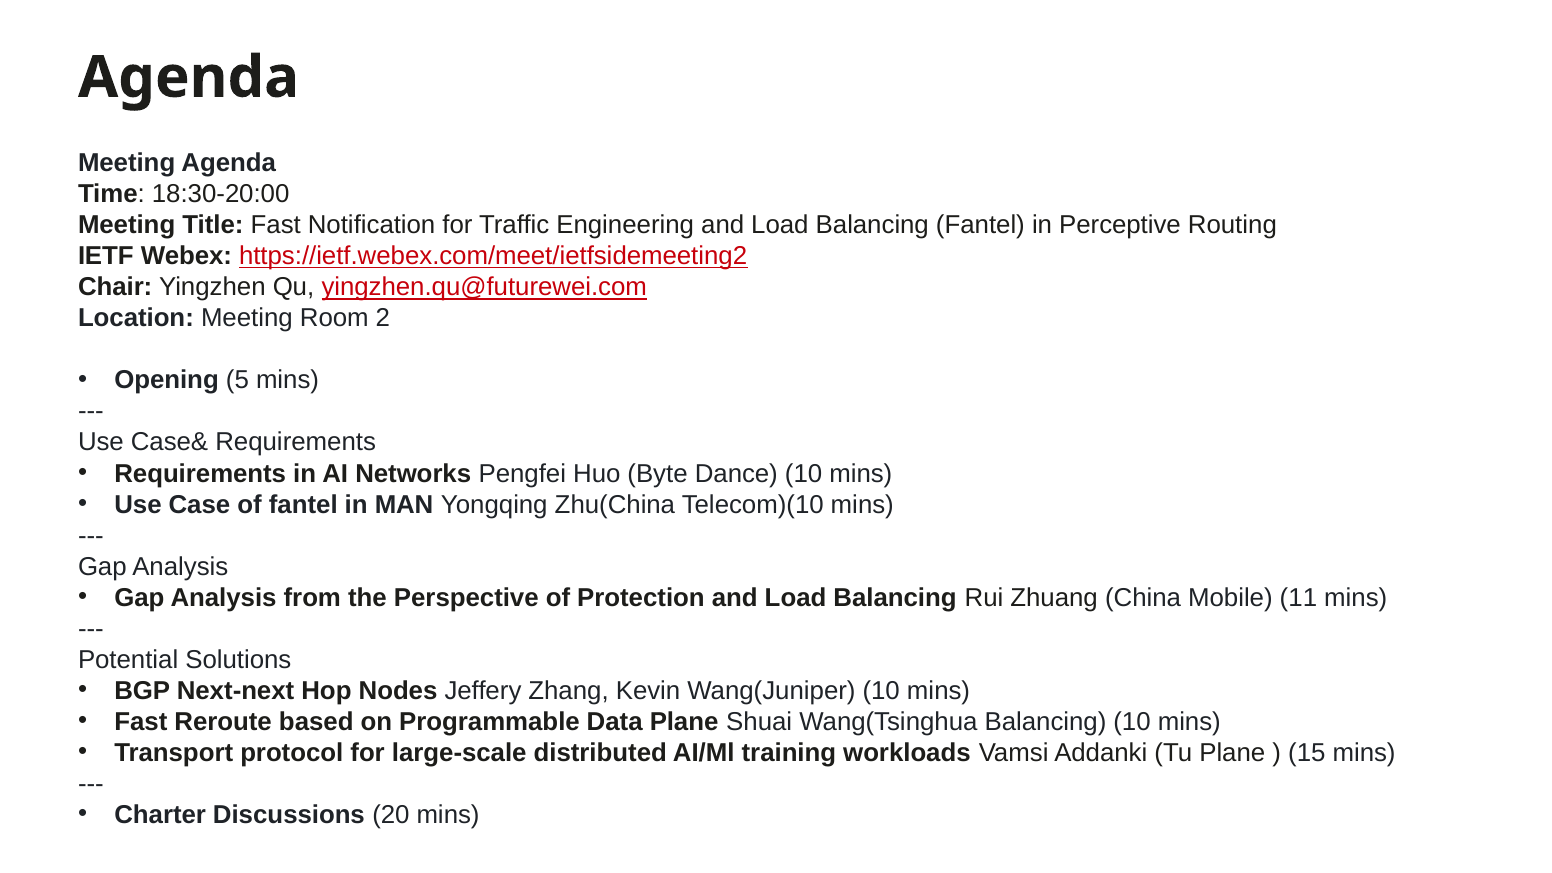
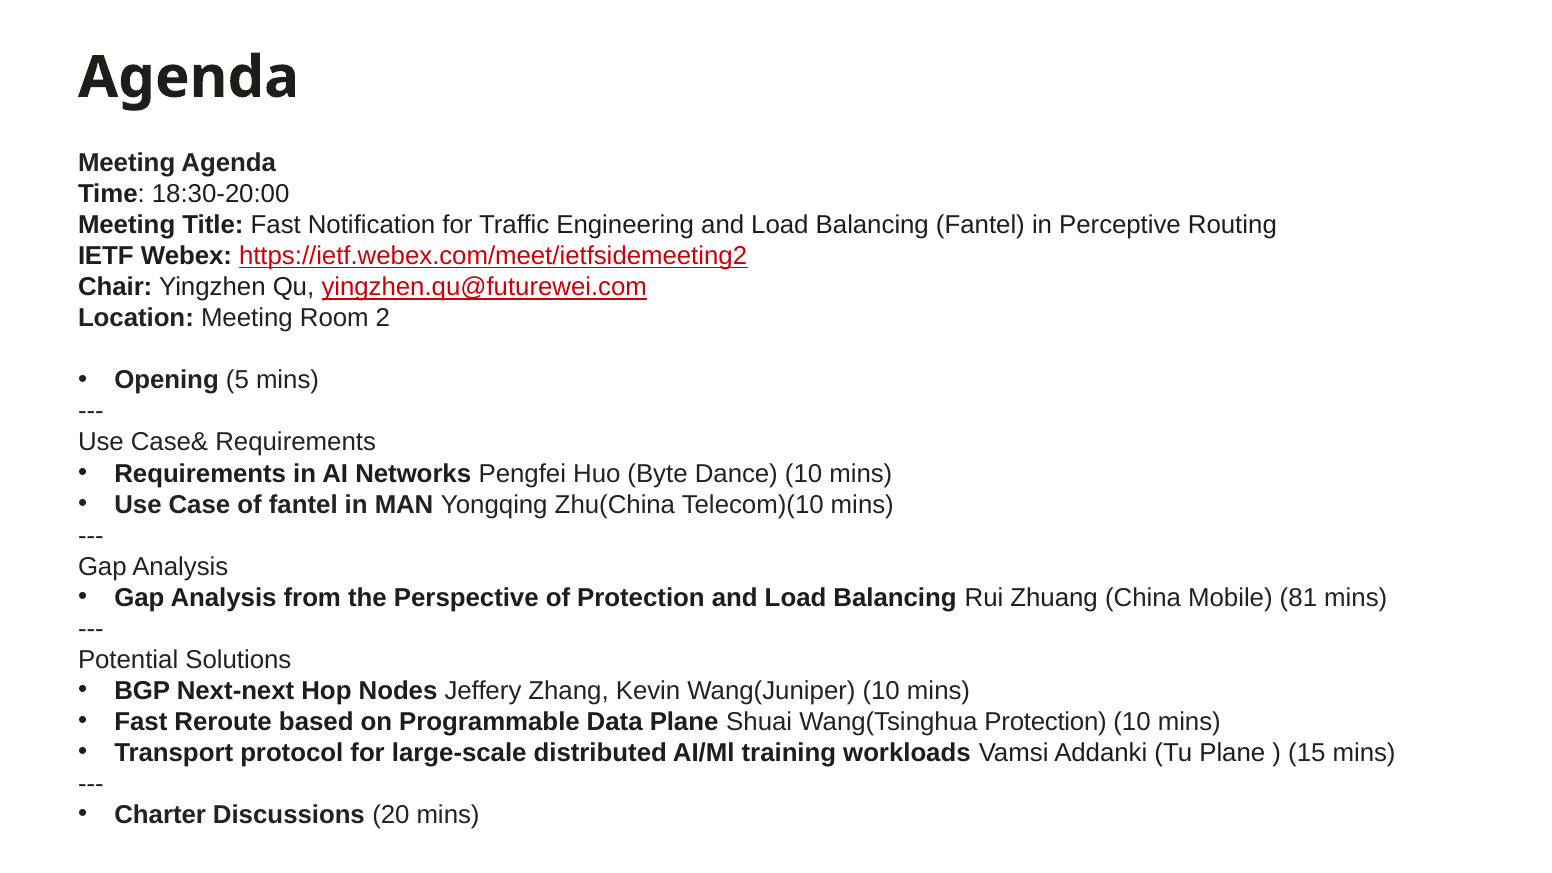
11: 11 -> 81 (1298, 597)
Wang(Tsinghua Balancing: Balancing -> Protection (1046, 721)
